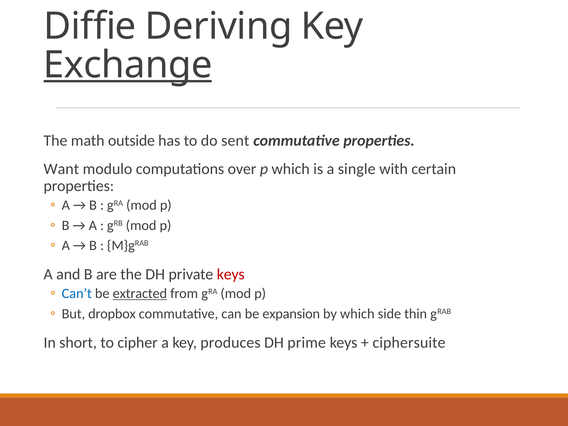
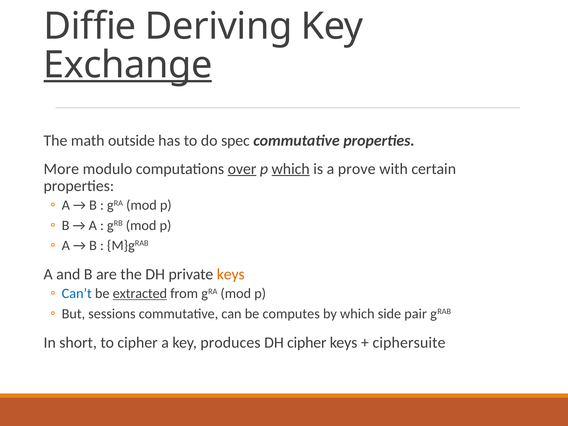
sent: sent -> spec (235, 141)
Want: Want -> More (61, 169)
over underline: none -> present (242, 169)
which underline: none -> present (291, 169)
single: single -> prove (357, 169)
keys colour: red -> orange (231, 274)
dropbox: dropbox -> sessions (112, 314)
expansion: expansion -> computes (291, 314)
thin: thin -> pair (416, 314)
DH prime: prime -> cipher (307, 342)
